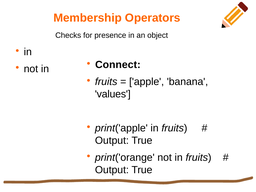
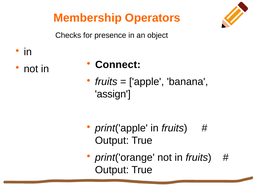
values: values -> assign (113, 94)
